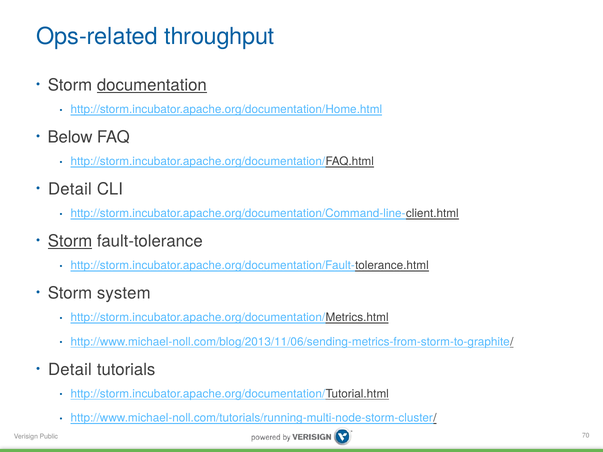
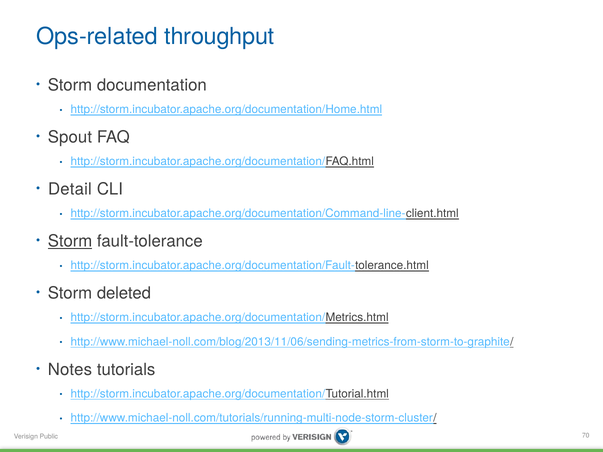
documentation underline: present -> none (152, 85)
Below: Below -> Spout (70, 137)
system: system -> deleted (124, 293)
Detail: Detail -> Notes (70, 370)
